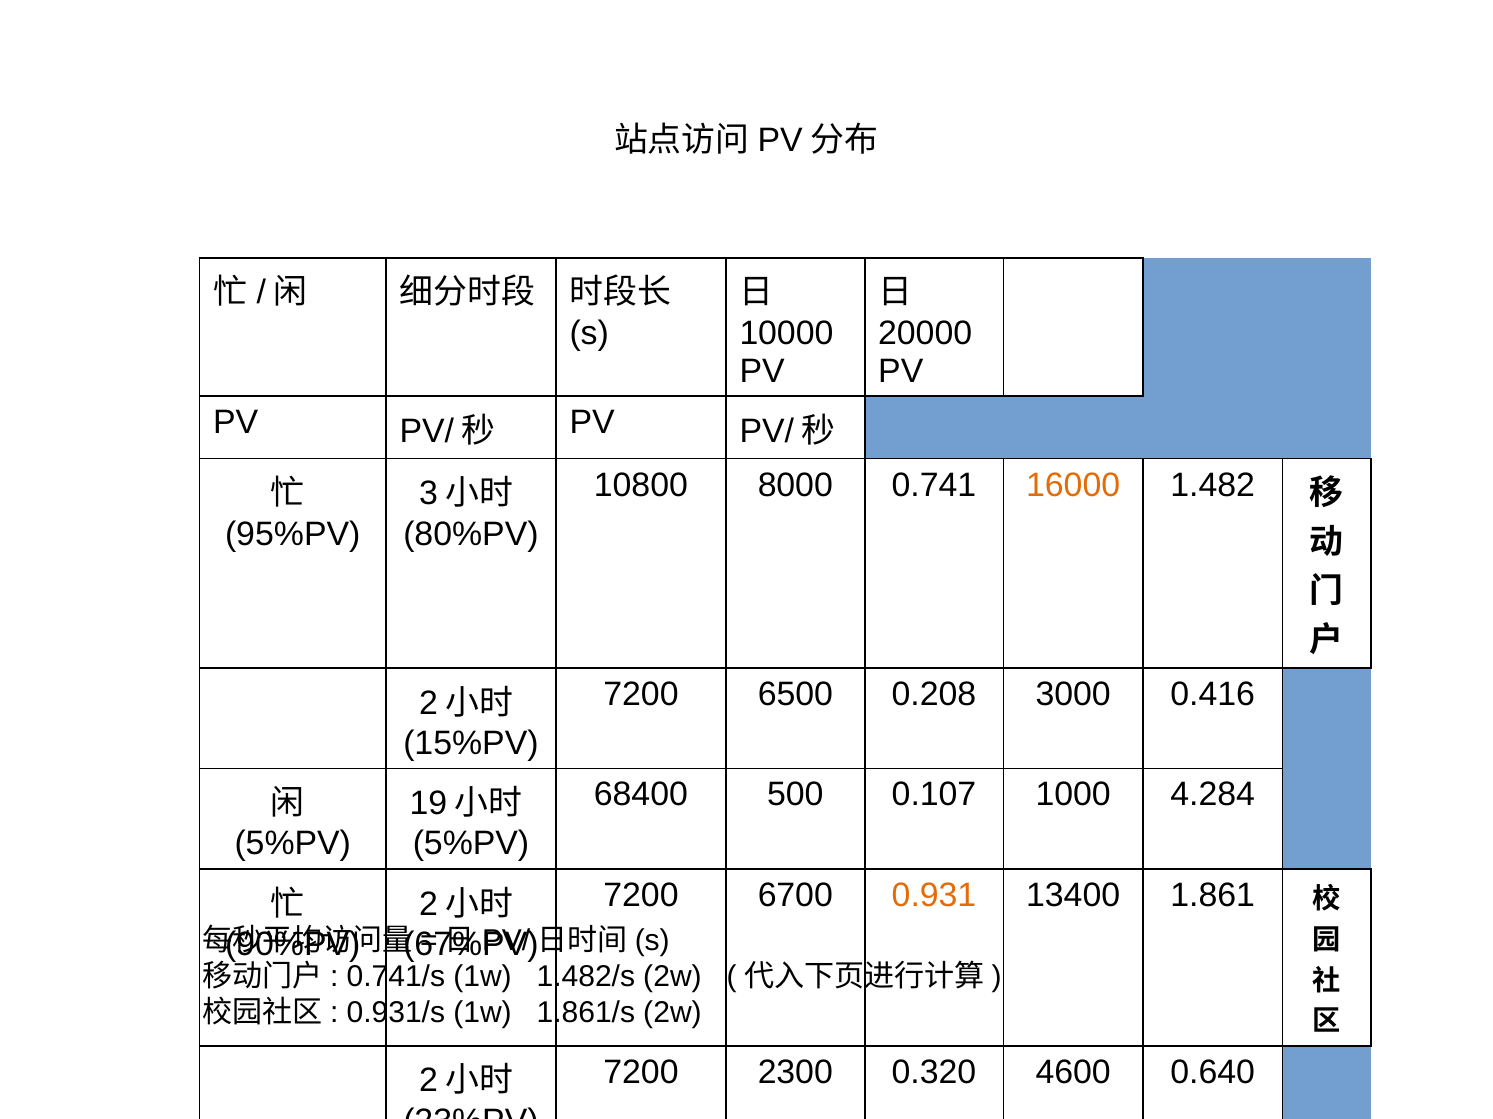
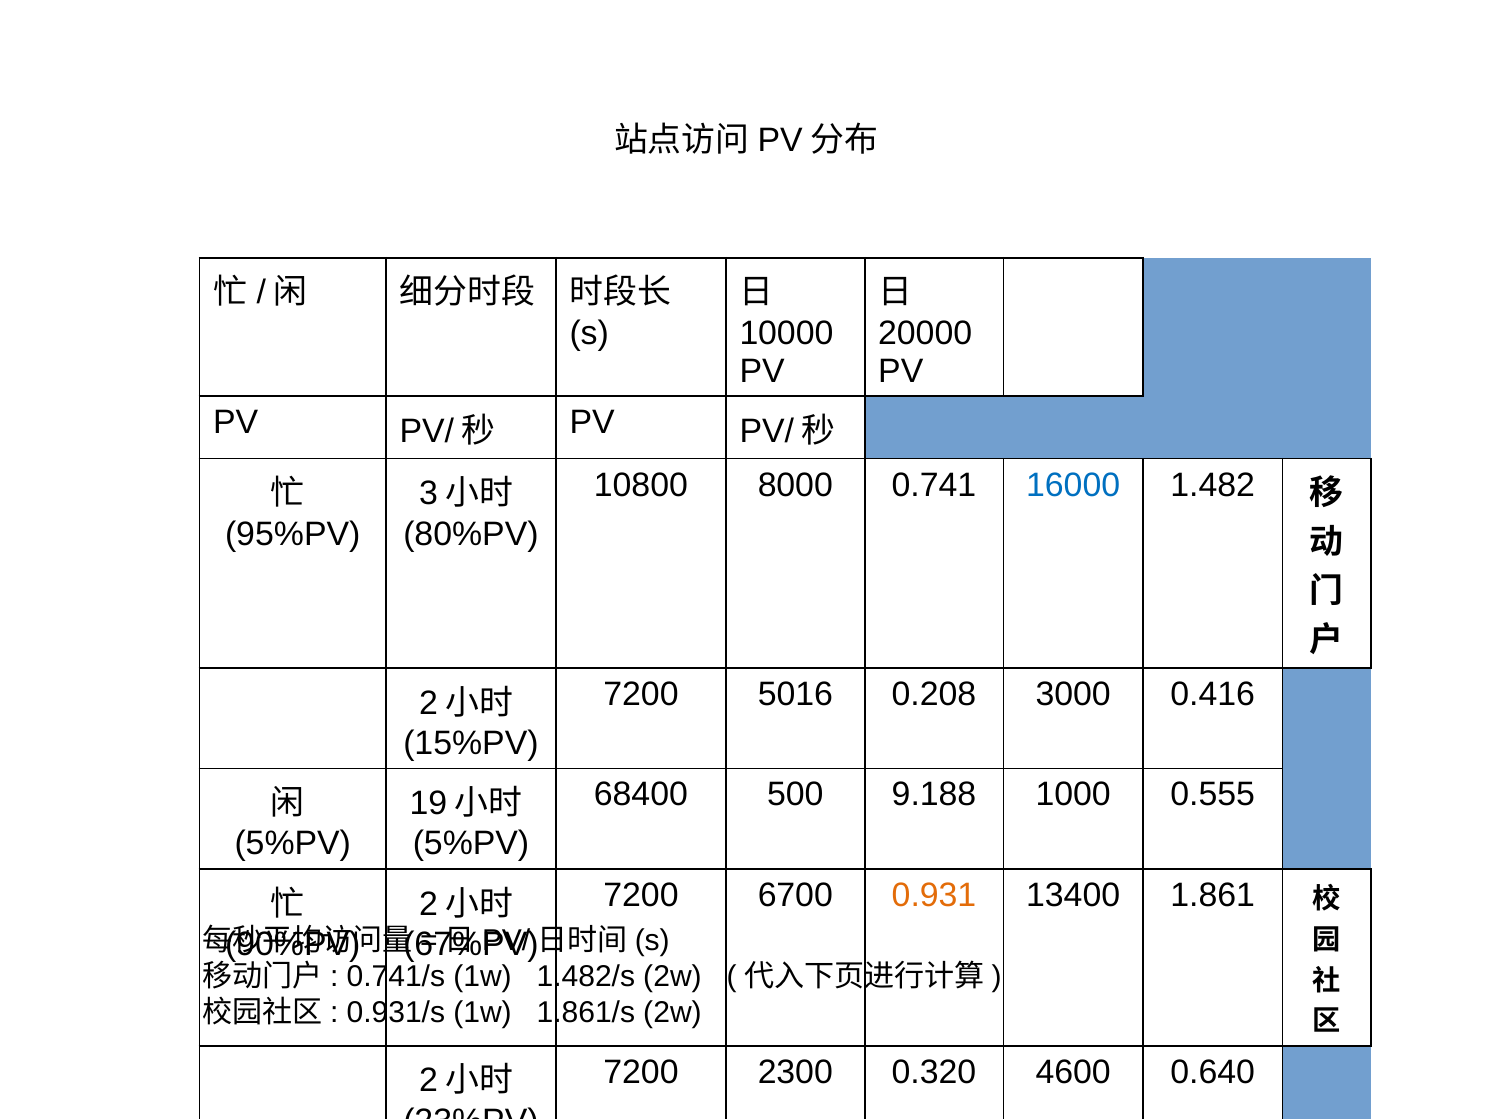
16000 colour: orange -> blue (1073, 485)
6500: 6500 -> 5016 (795, 695)
0.107: 0.107 -> 9.188 (934, 795)
4.284: 4.284 -> 0.555 (1213, 795)
